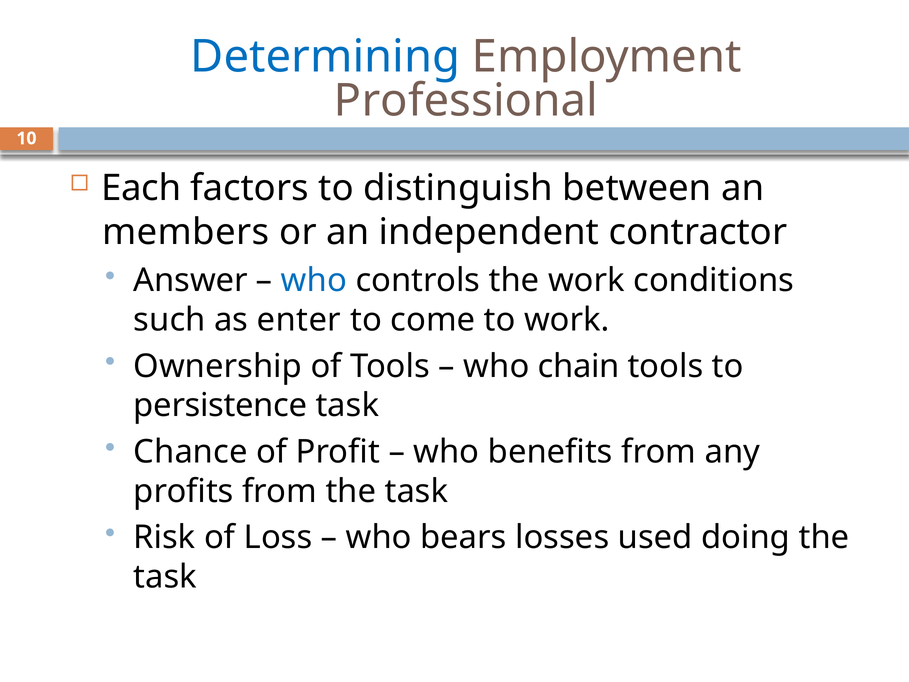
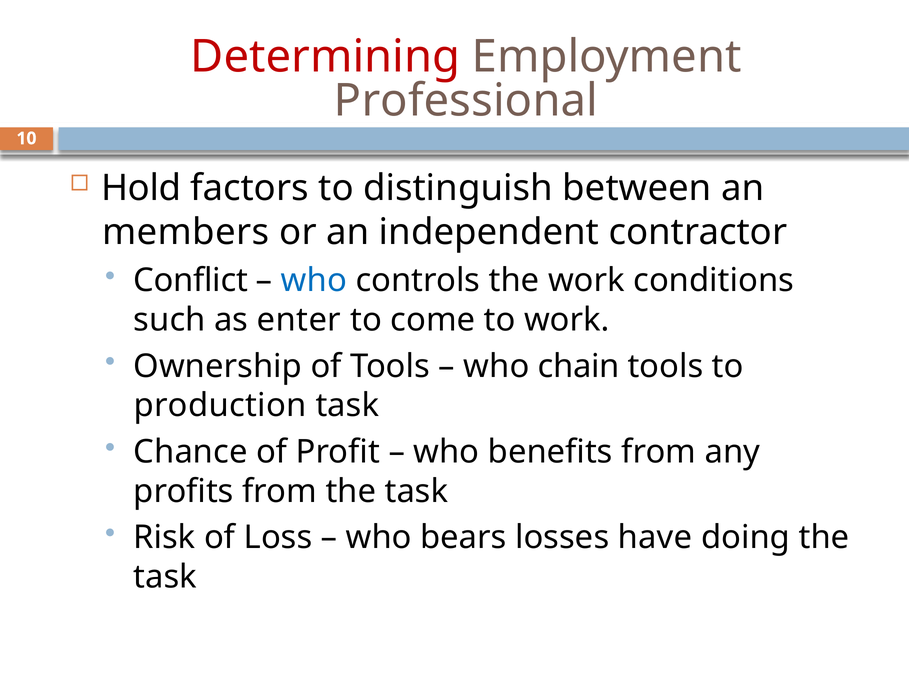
Determining colour: blue -> red (325, 57)
Each: Each -> Hold (141, 188)
Answer: Answer -> Conflict (191, 280)
persistence: persistence -> production (220, 405)
used: used -> have (655, 537)
